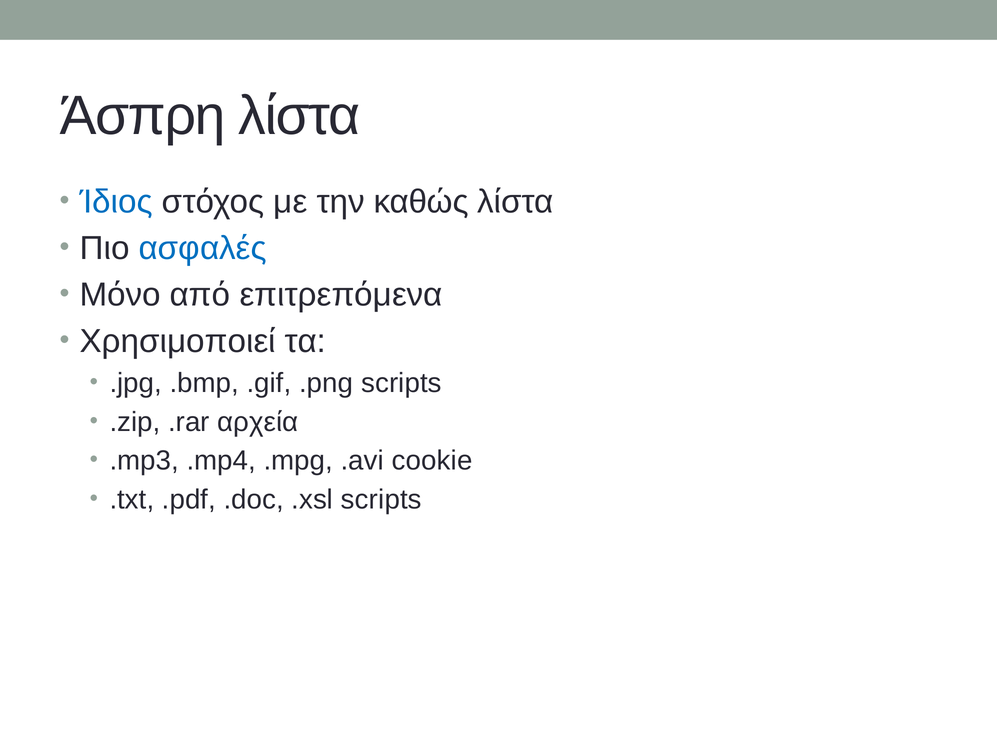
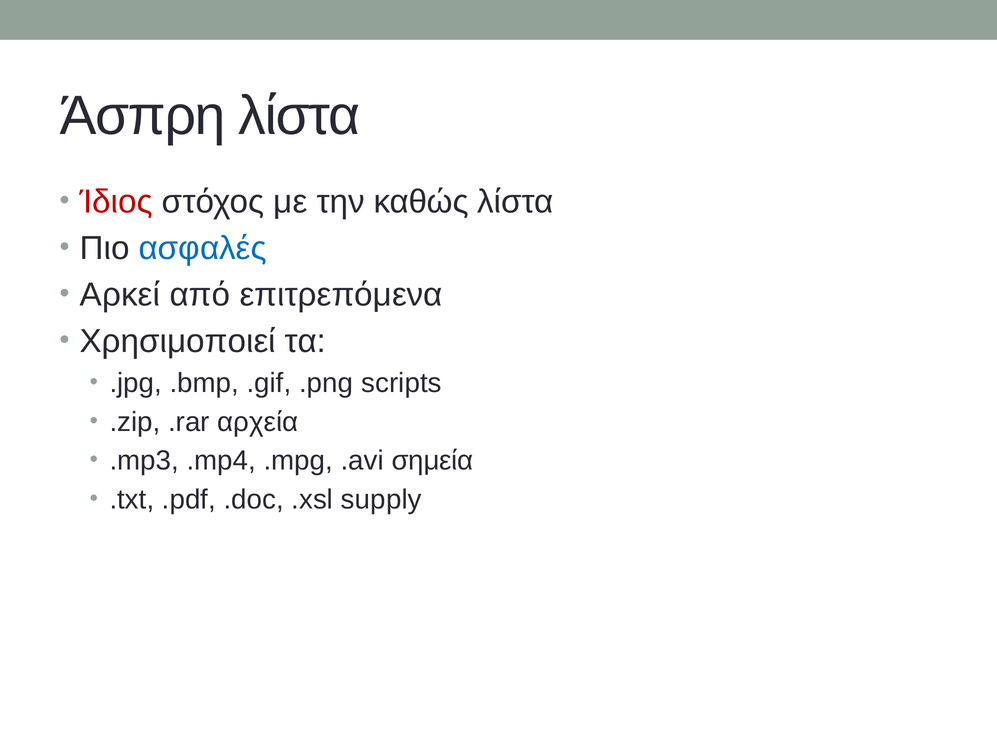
Ίδιος colour: blue -> red (116, 202)
Μόνο: Μόνο -> Αρκεί (120, 295)
cookie: cookie -> σημεία (432, 461)
.xsl scripts: scripts -> supply (381, 499)
